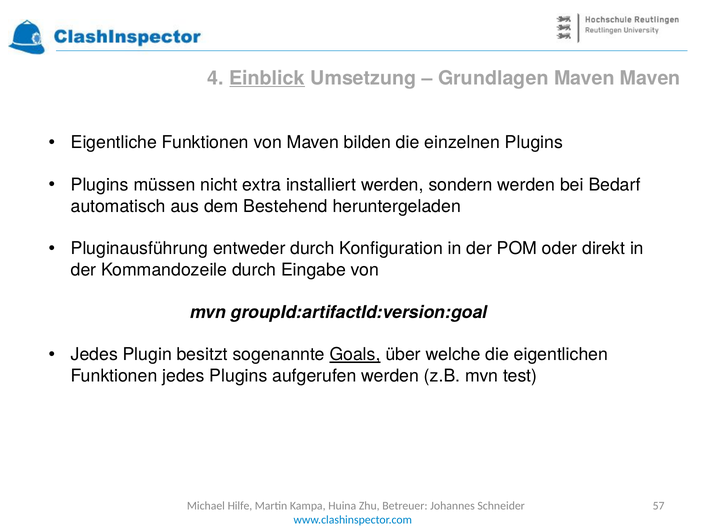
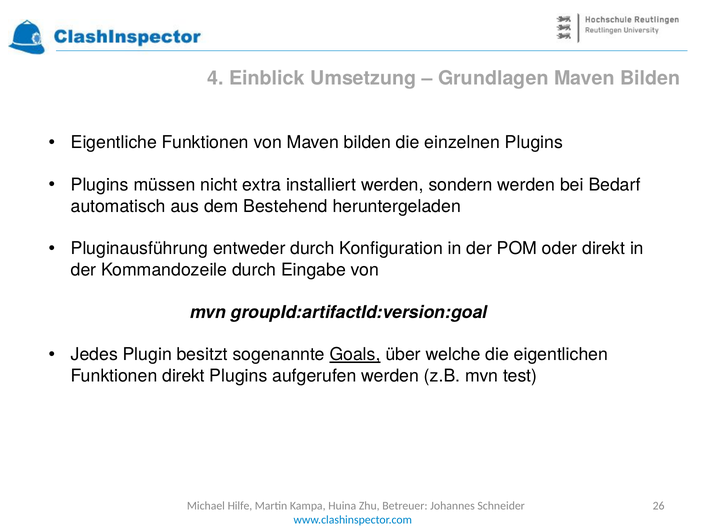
Einblick underline: present -> none (267, 78)
Grundlagen Maven Maven: Maven -> Bilden (650, 78)
Funktionen jedes: jedes -> direkt (184, 376)
57: 57 -> 26 (659, 506)
